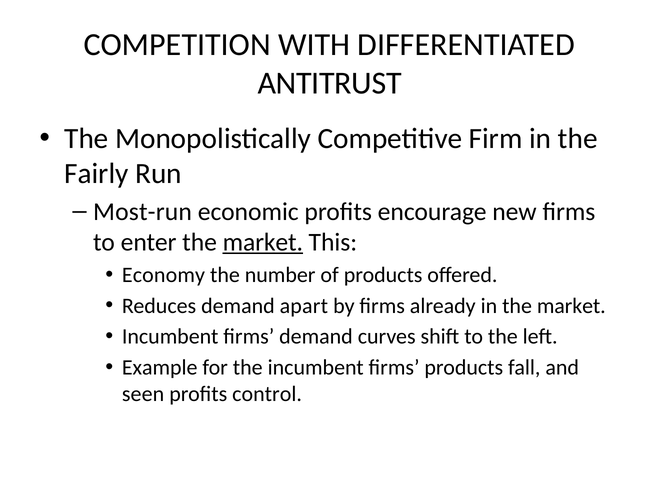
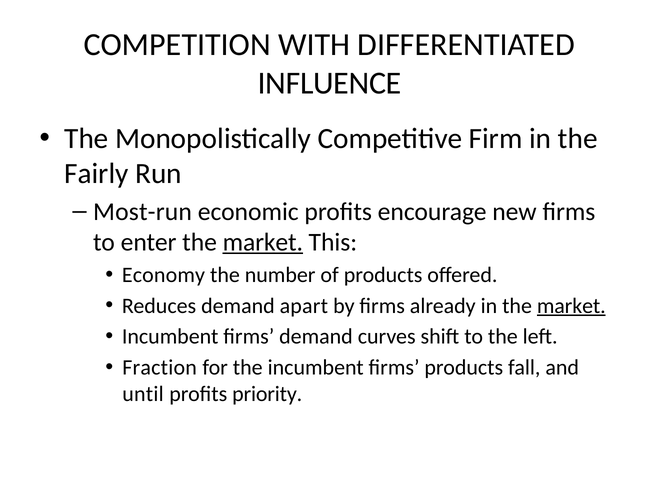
ANTITRUST: ANTITRUST -> INFLUENCE (330, 83)
market underline: none -> present (571, 305)
Example: Example -> Fraction (160, 367)
seen: seen -> until (143, 393)
control: control -> priority (267, 393)
